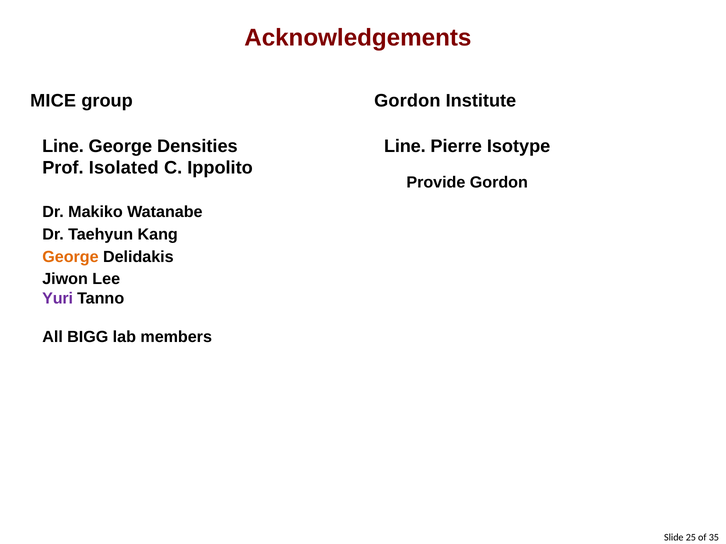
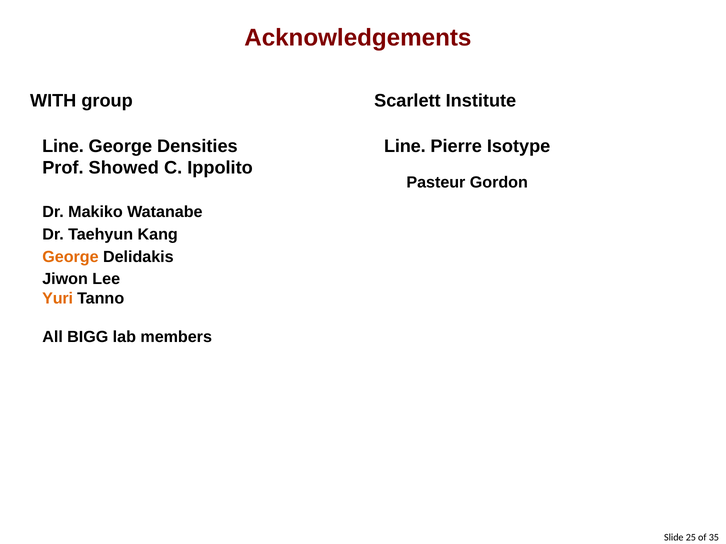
MICE: MICE -> WITH (53, 101)
Gordon: Gordon -> Scarlett (407, 101)
Isolated: Isolated -> Showed (124, 168)
Provide: Provide -> Pasteur (436, 183)
Yuri colour: purple -> orange (58, 299)
